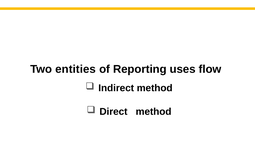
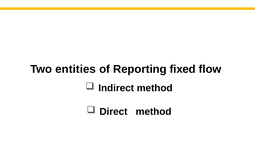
uses: uses -> fixed (183, 69)
